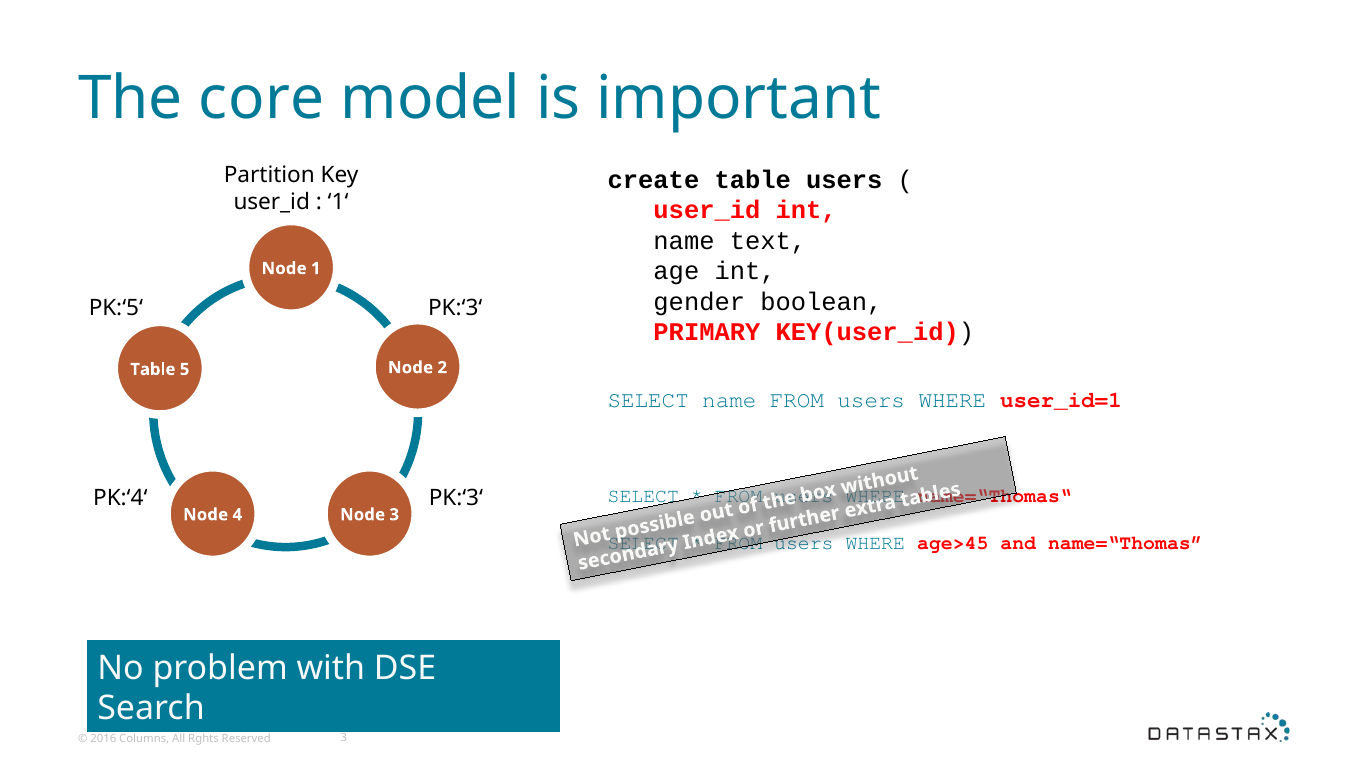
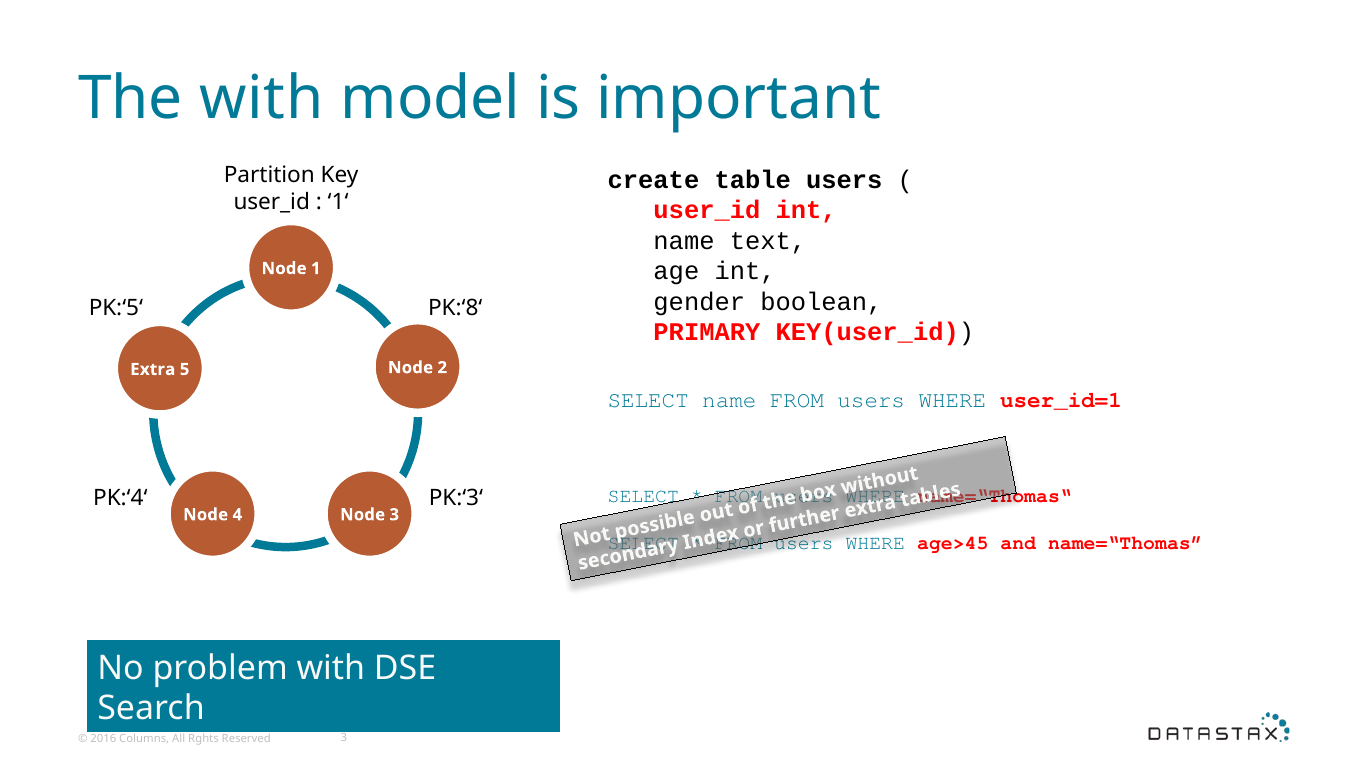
The core: core -> with (261, 98)
PK:‘3‘: PK:‘3‘ -> PK:‘8‘ (455, 308)
Table: Table -> Extra (153, 370)
